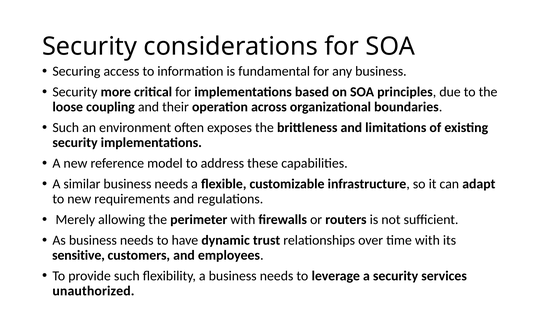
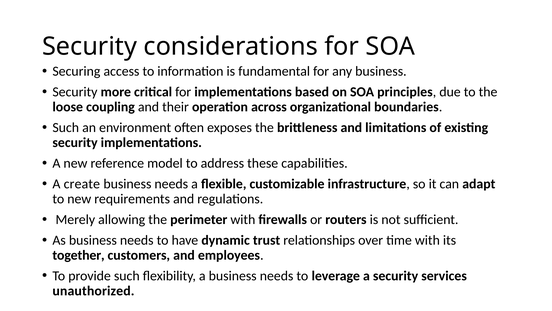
similar: similar -> create (82, 184)
sensitive: sensitive -> together (78, 255)
